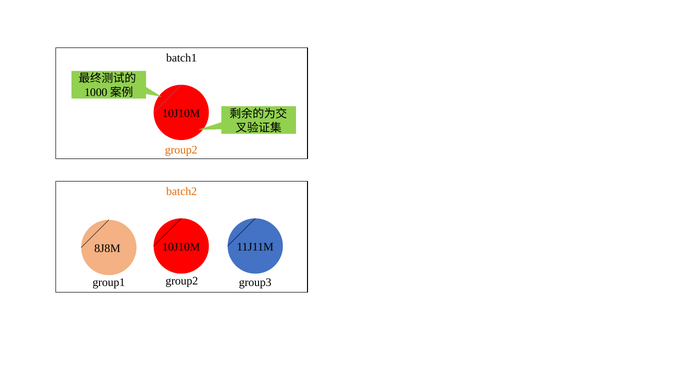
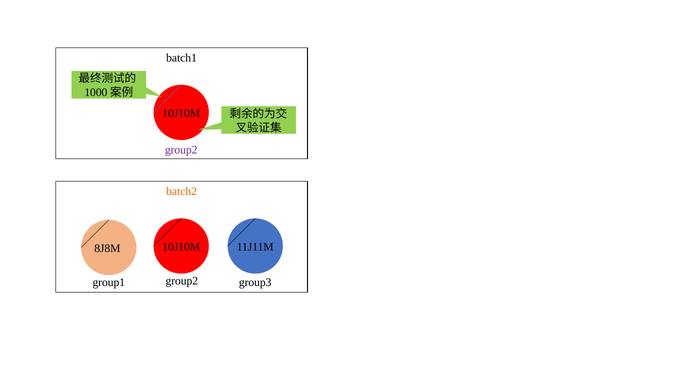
group2 colour: orange -> purple (181, 150)
